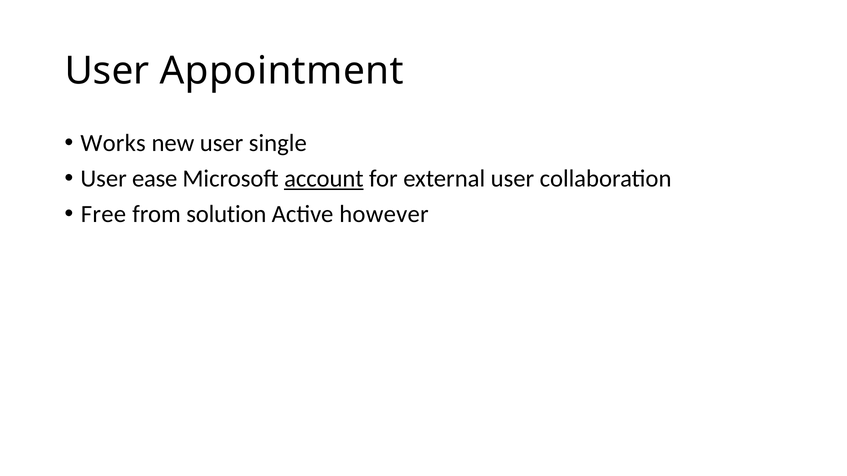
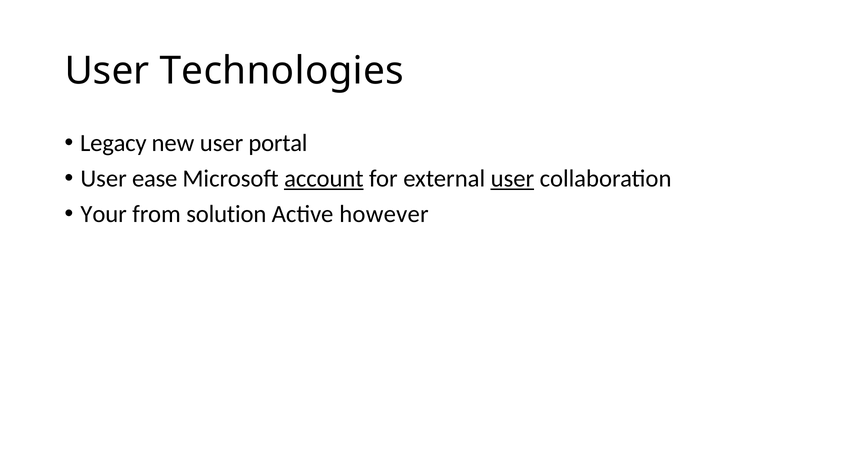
Appointment: Appointment -> Technologies (282, 71)
Works: Works -> Legacy (113, 143)
single: single -> portal (278, 143)
user underline: none -> present (512, 179)
Free: Free -> Your (104, 214)
